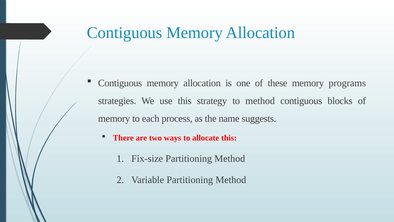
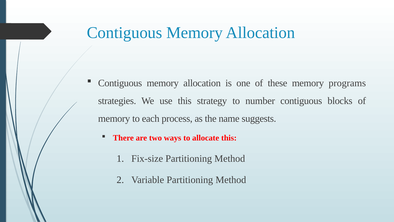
to method: method -> number (260, 101)
